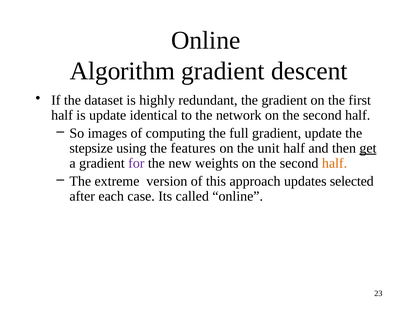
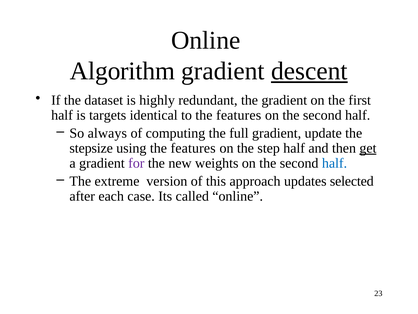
descent underline: none -> present (309, 71)
is update: update -> targets (108, 115)
to the network: network -> features (239, 115)
images: images -> always (107, 133)
unit: unit -> step (269, 148)
half colour: orange -> blue (335, 163)
